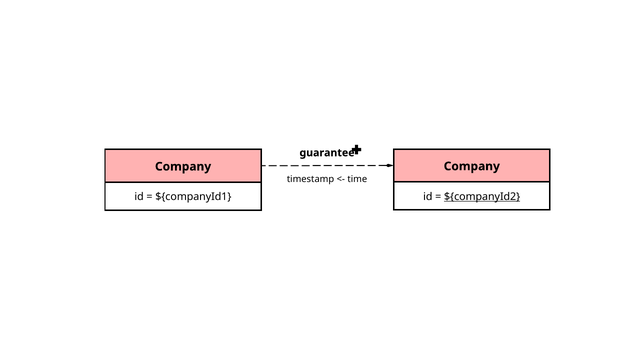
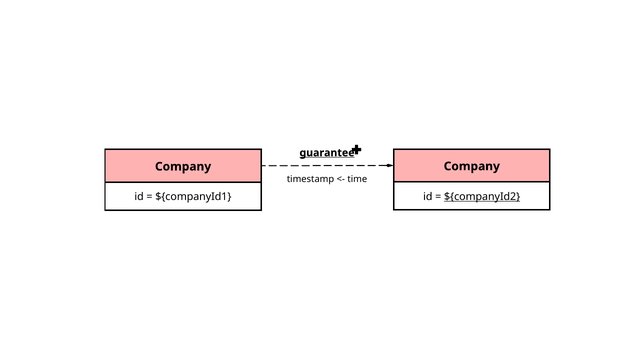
guarantee underline: none -> present (327, 153)
